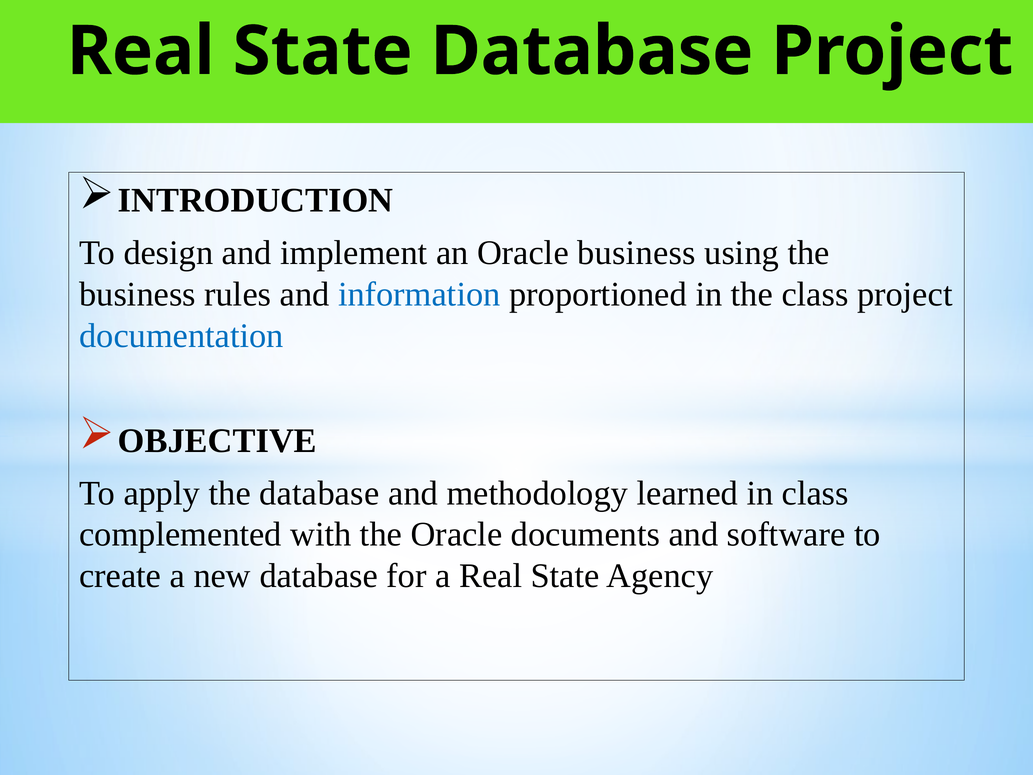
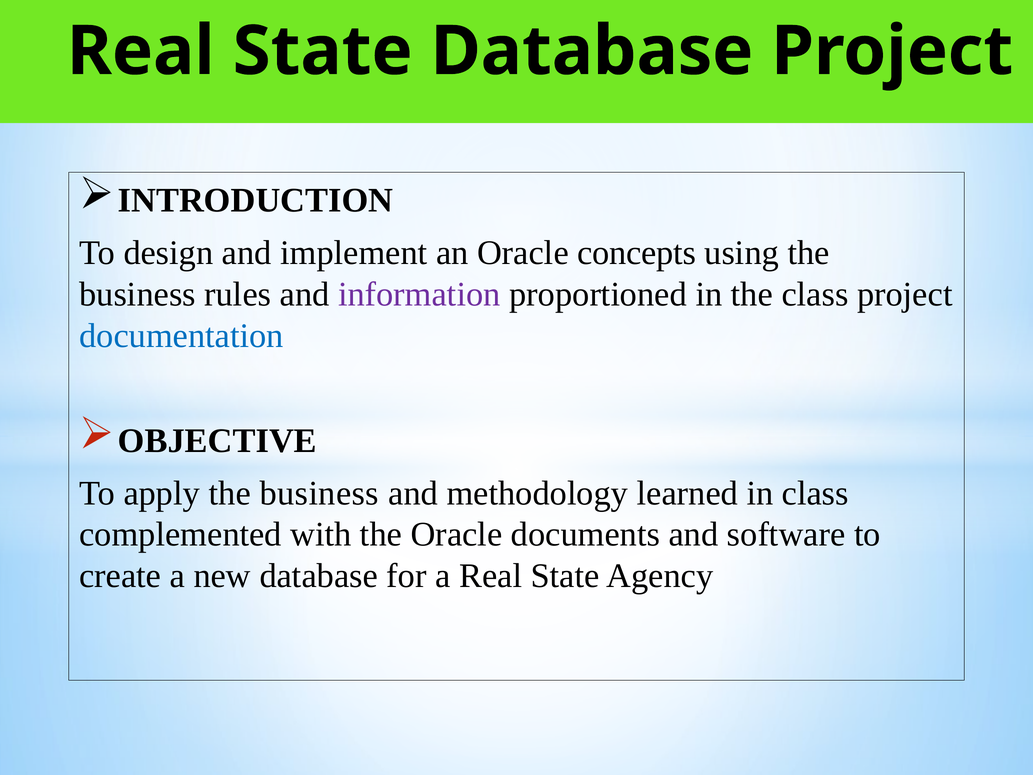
Oracle business: business -> concepts (637, 253)
information colour: blue -> purple (419, 294)
apply the database: database -> business (319, 493)
